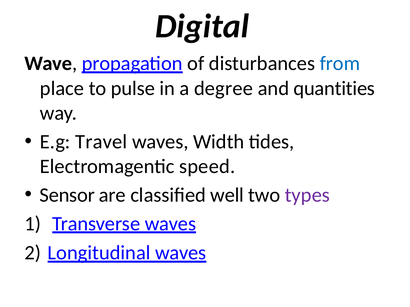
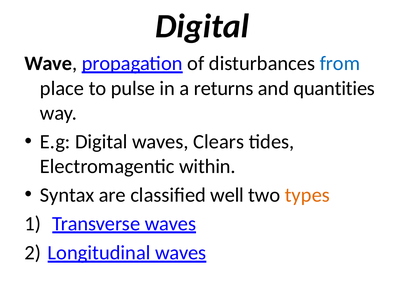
degree: degree -> returns (224, 89)
E.g Travel: Travel -> Digital (101, 142)
Width: Width -> Clears (219, 142)
speed: speed -> within (207, 167)
Sensor: Sensor -> Syntax (67, 195)
types colour: purple -> orange (307, 195)
